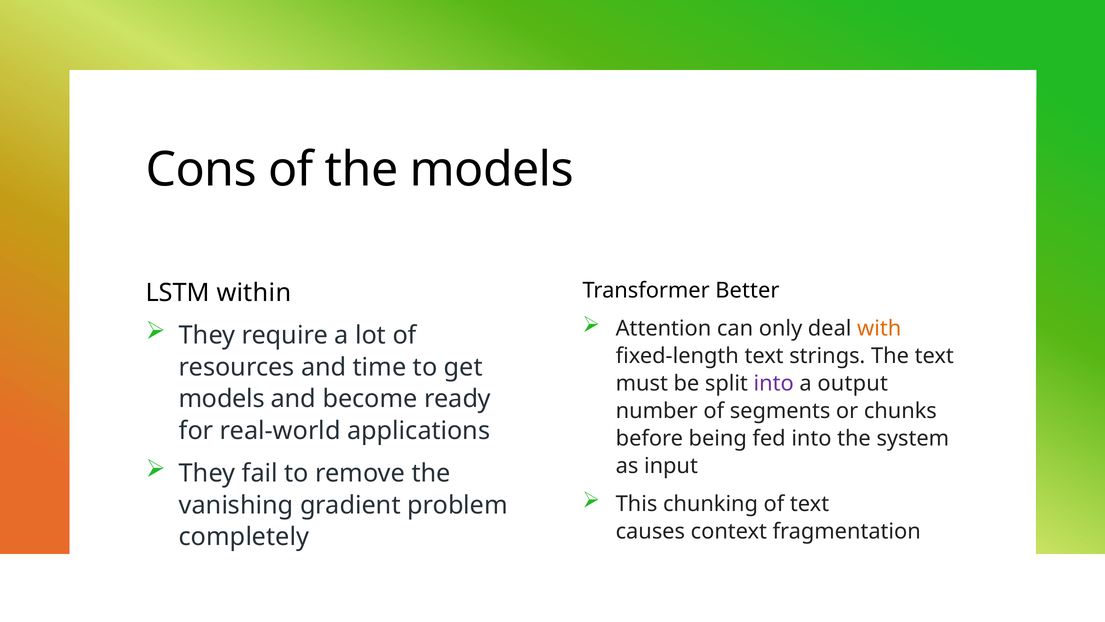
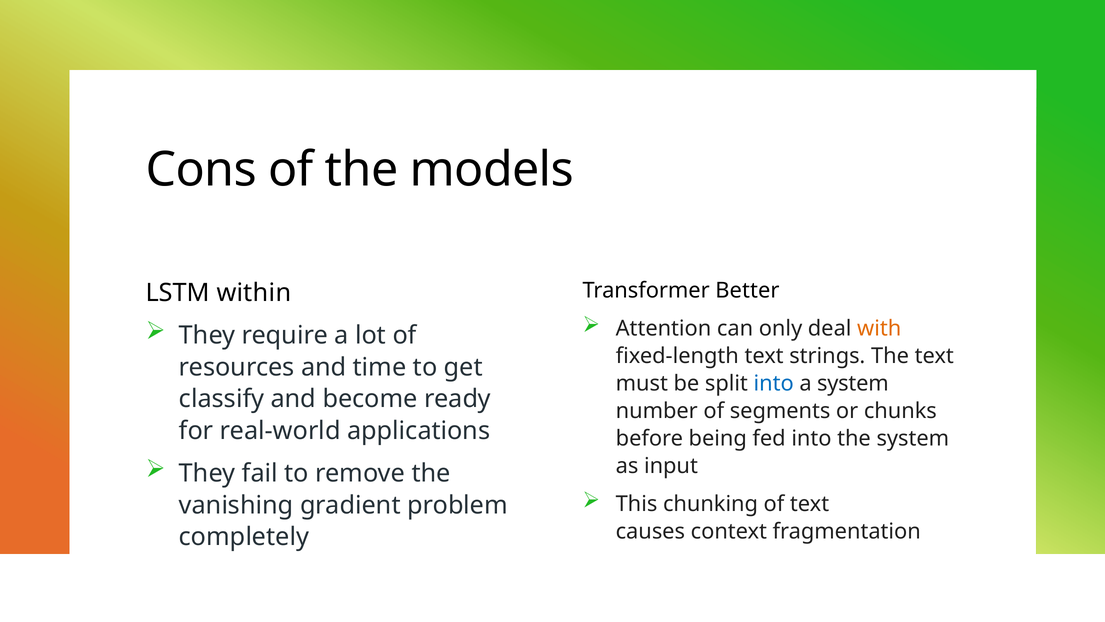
into colour: purple -> blue (774, 383)
a output: output -> system (853, 383)
models: models -> classify (222, 399)
